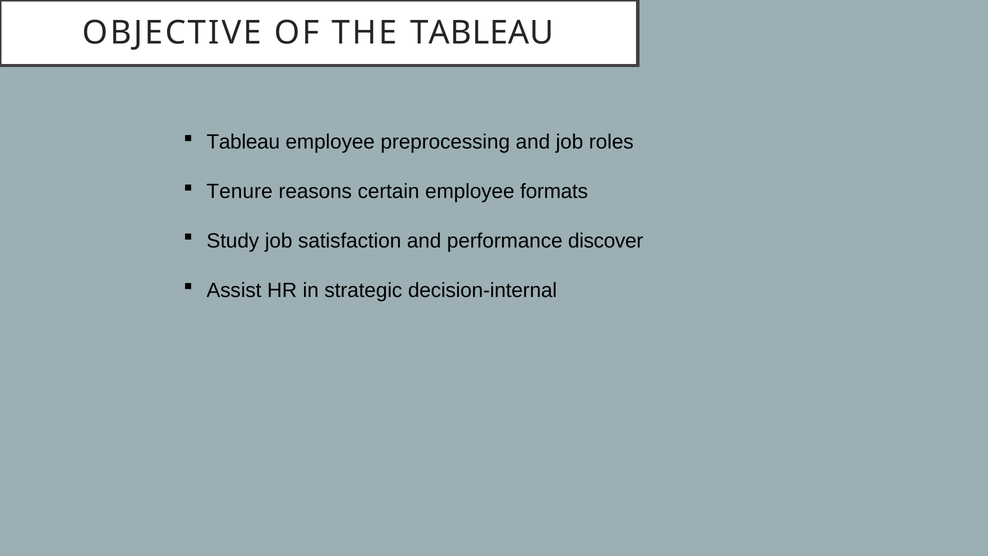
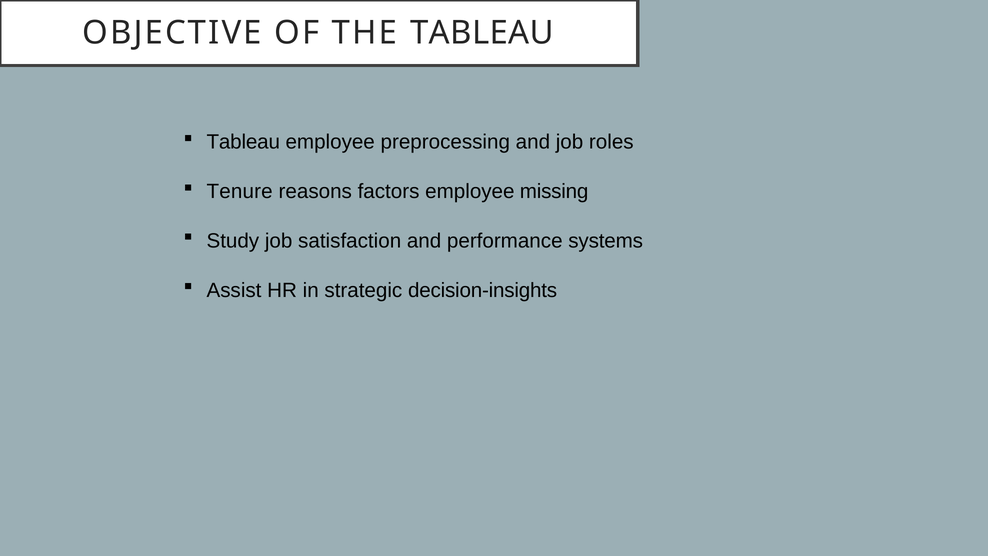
certain: certain -> factors (389, 191)
formats: formats -> missing (554, 191)
discover: discover -> systems (606, 241)
decision-internal: decision-internal -> decision-insights (483, 290)
